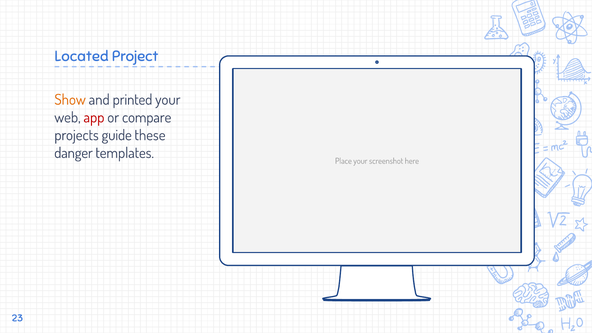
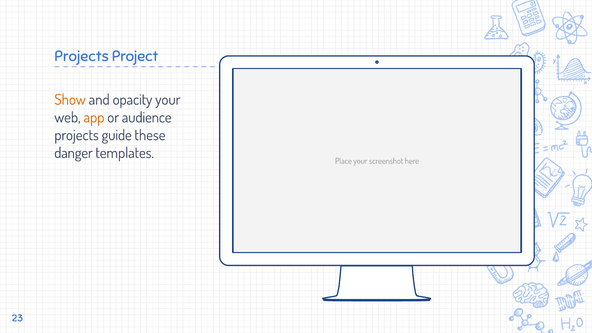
Located: Located -> Projects (82, 56)
printed: printed -> opacity (132, 100)
app colour: red -> orange (94, 118)
compare: compare -> audience (147, 118)
